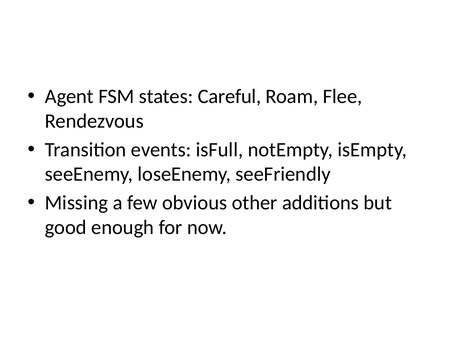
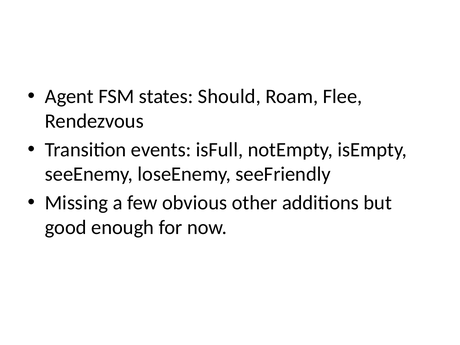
Careful: Careful -> Should (229, 96)
